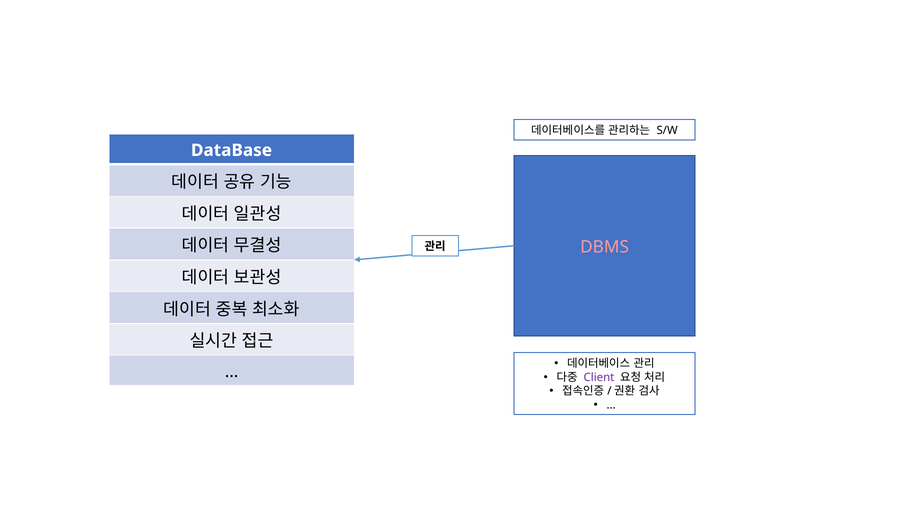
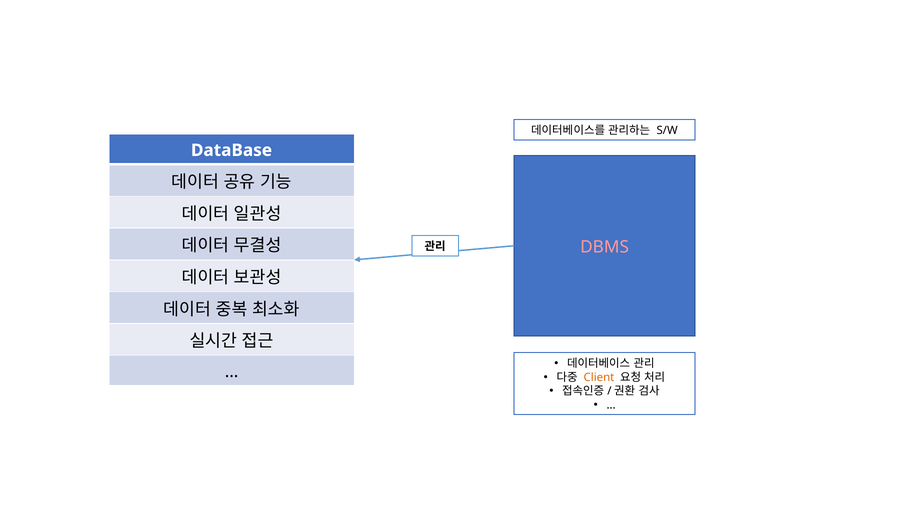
Client colour: purple -> orange (599, 377)
